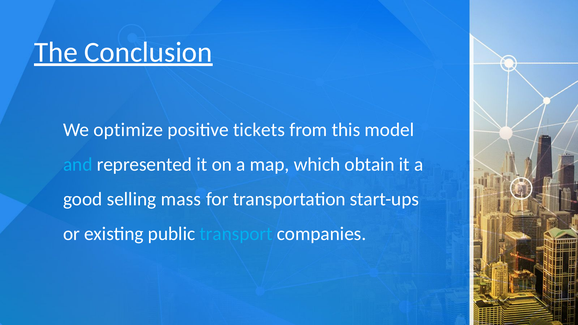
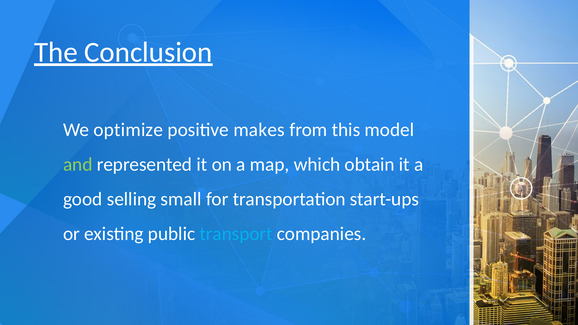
tickets: tickets -> makes (259, 130)
and colour: light blue -> light green (78, 165)
mass: mass -> small (181, 199)
